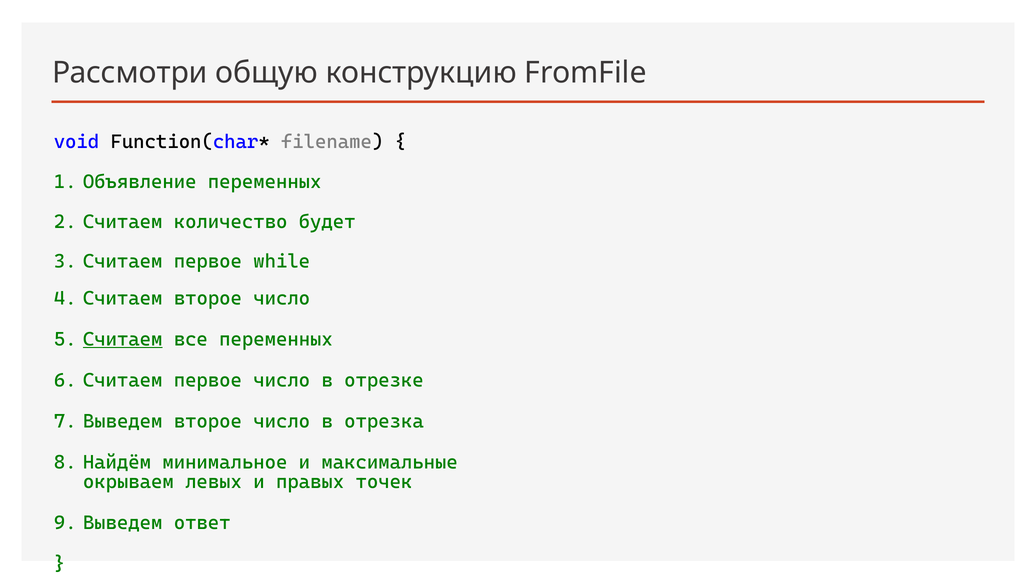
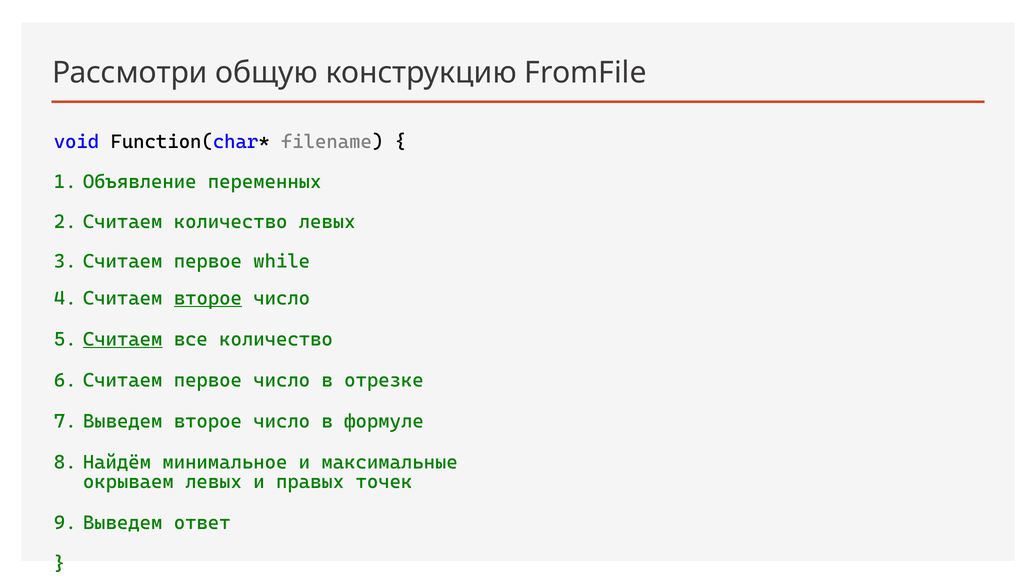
количество будет: будет -> левых (327, 222)
второе underline: none -> present (208, 298)
все переменных: переменных -> количество (276, 339)
отрезка: отрезка -> формуле (384, 421)
